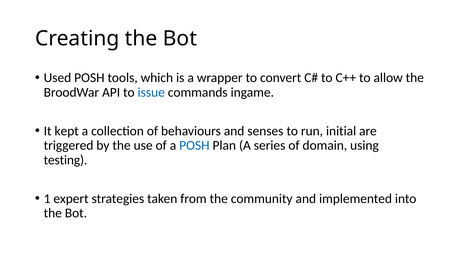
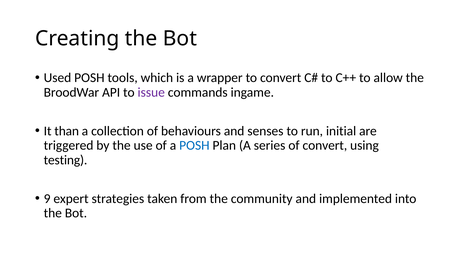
issue colour: blue -> purple (151, 92)
kept: kept -> than (67, 131)
of domain: domain -> convert (325, 145)
1: 1 -> 9 (47, 198)
